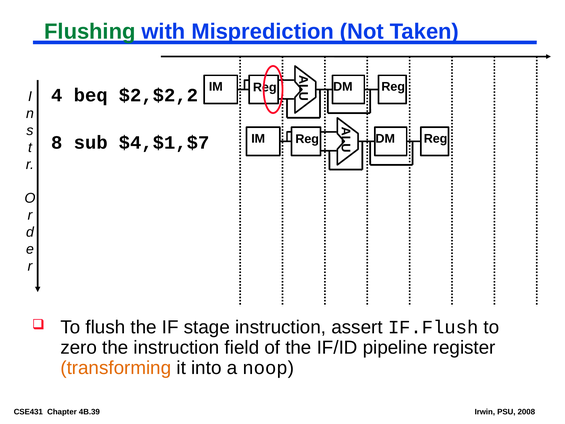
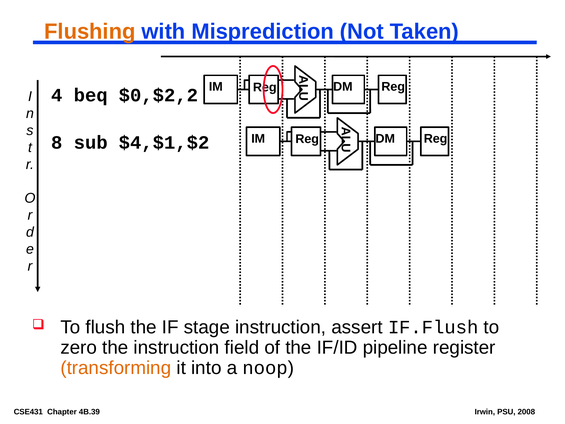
Flushing colour: green -> orange (90, 32)
$2,$2,2: $2,$2,2 -> $0,$2,2 (159, 95)
$4,$1,$7: $4,$1,$7 -> $4,$1,$2 (164, 143)
